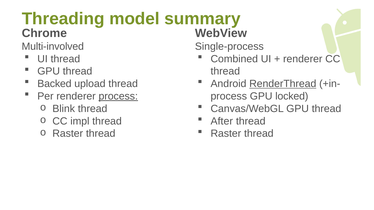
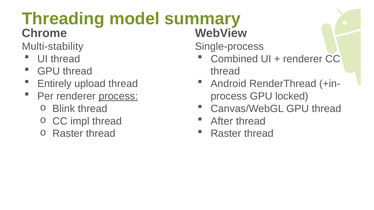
Multi-involved: Multi-involved -> Multi-stability (53, 46)
Backed: Backed -> Entirely (54, 84)
RenderThread underline: present -> none (283, 84)
